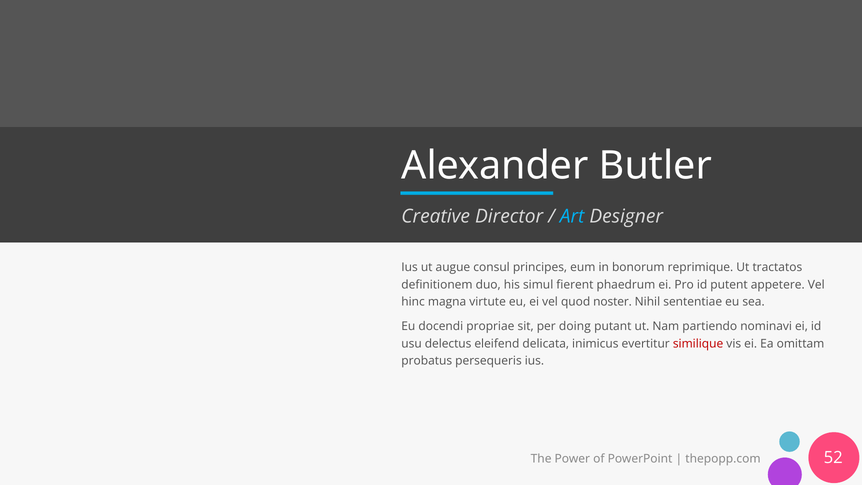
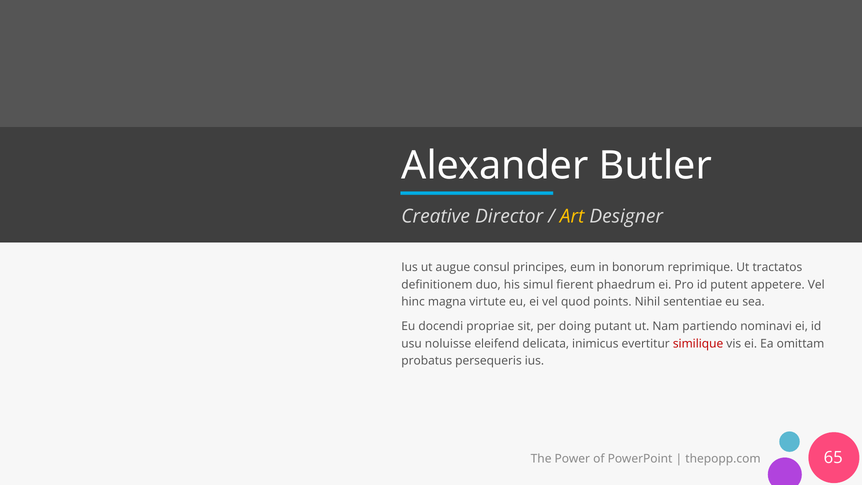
Art colour: light blue -> yellow (572, 216)
noster: noster -> points (612, 302)
delectus: delectus -> noluisse (448, 344)
52: 52 -> 65 (833, 457)
